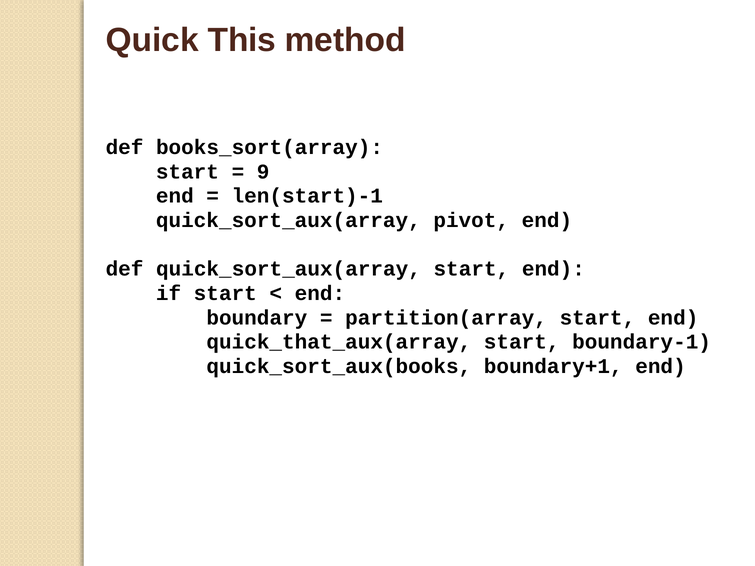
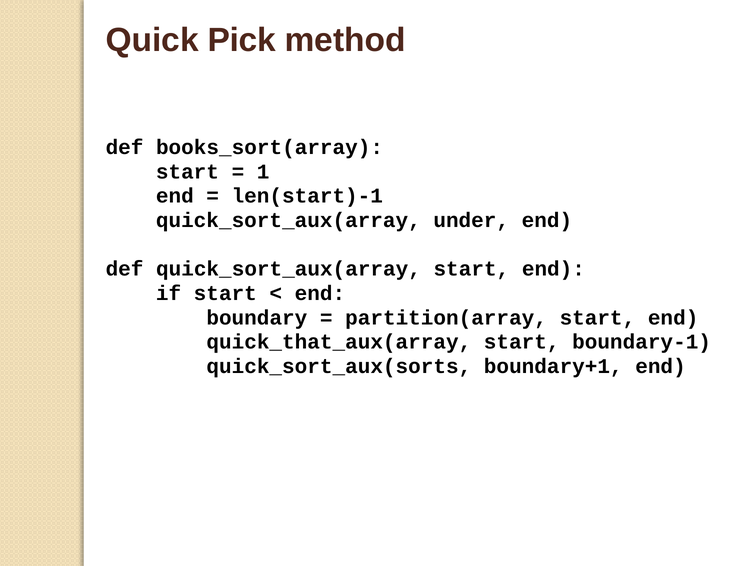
This: This -> Pick (242, 40)
9: 9 -> 1 (263, 172)
pivot: pivot -> under (471, 220)
quick_sort_aux(books: quick_sort_aux(books -> quick_sort_aux(sorts (339, 367)
